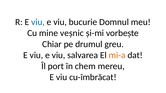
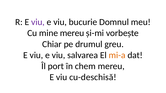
viu colour: blue -> purple (38, 22)
mine veșnic: veșnic -> mereu (72, 33)
cu-îmbrăcat: cu-îmbrăcat -> cu-deschisă (93, 77)
